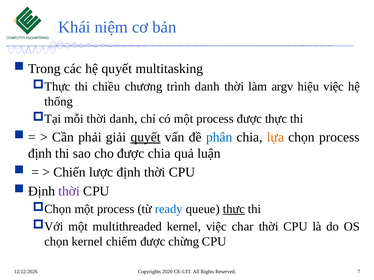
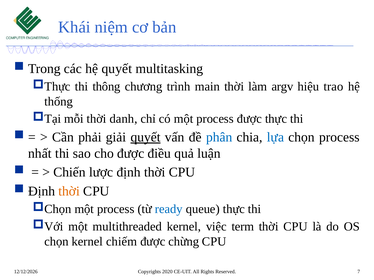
chiều: chiều -> thông (107, 87)
trình danh: danh -> main (207, 87)
hiệu việc: việc -> trao (333, 87)
lựa colour: orange -> blue (276, 137)
định: định -> nhất (40, 154)
được chia: chia -> điều (159, 154)
thời colour: purple -> orange (69, 191)
thực underline: present -> none (234, 209)
char: char -> term (243, 227)
